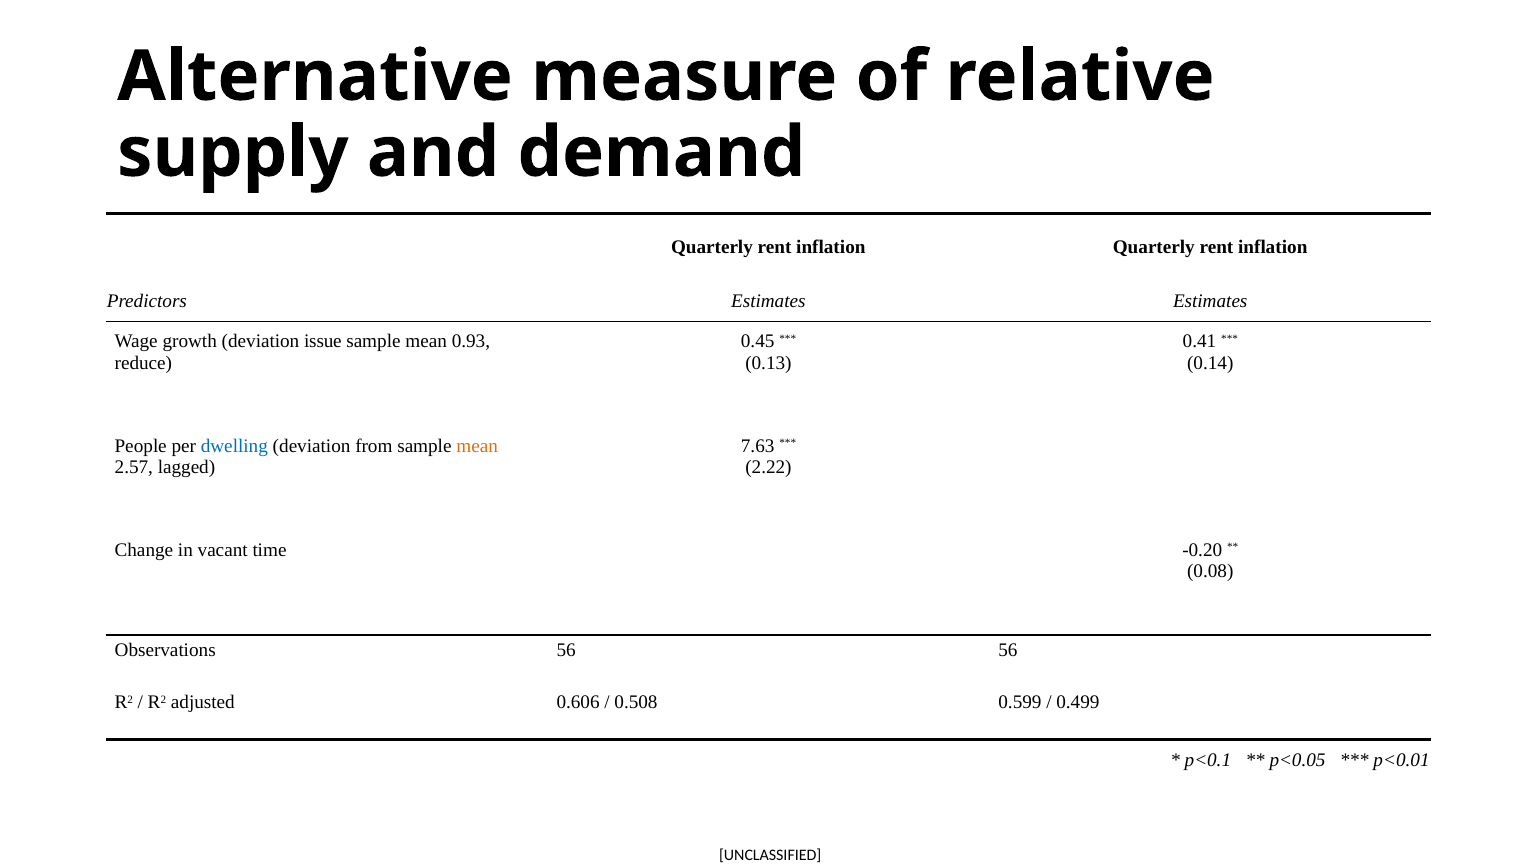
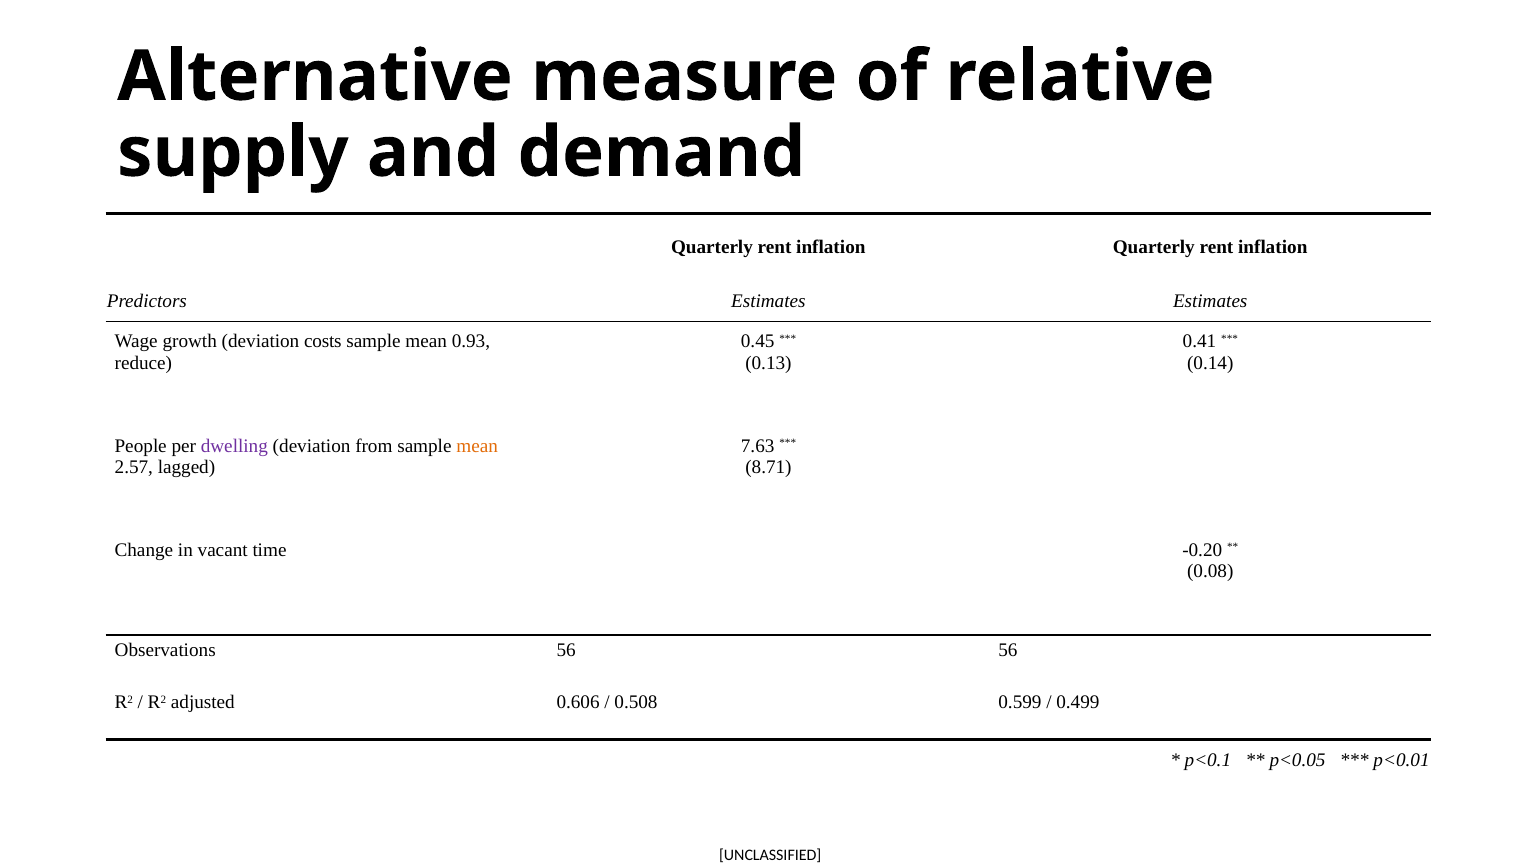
issue: issue -> costs (323, 342)
dwelling colour: blue -> purple (234, 446)
2.22: 2.22 -> 8.71 (768, 468)
